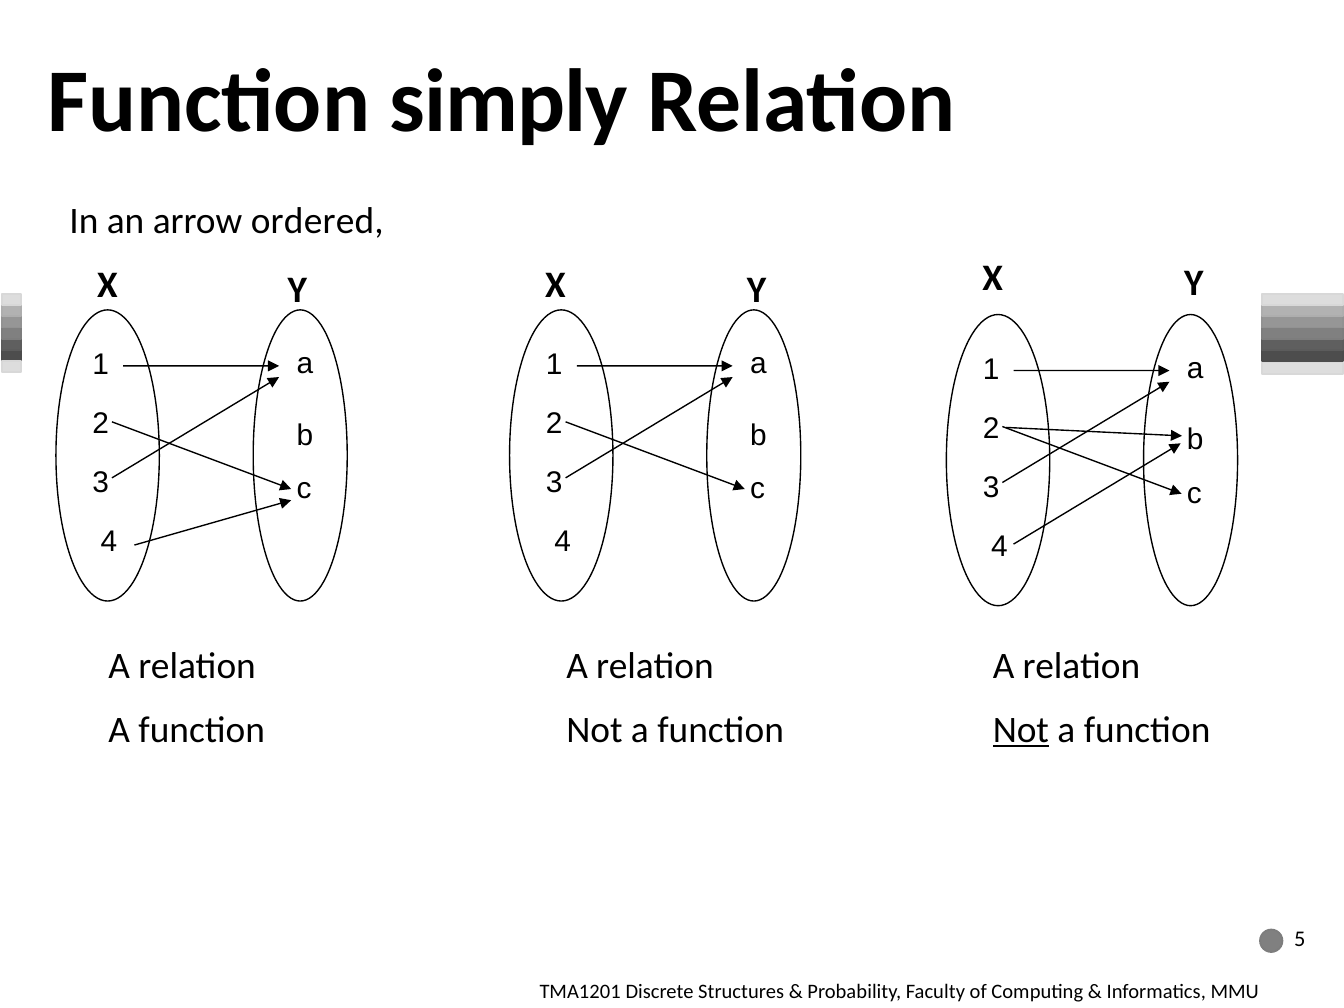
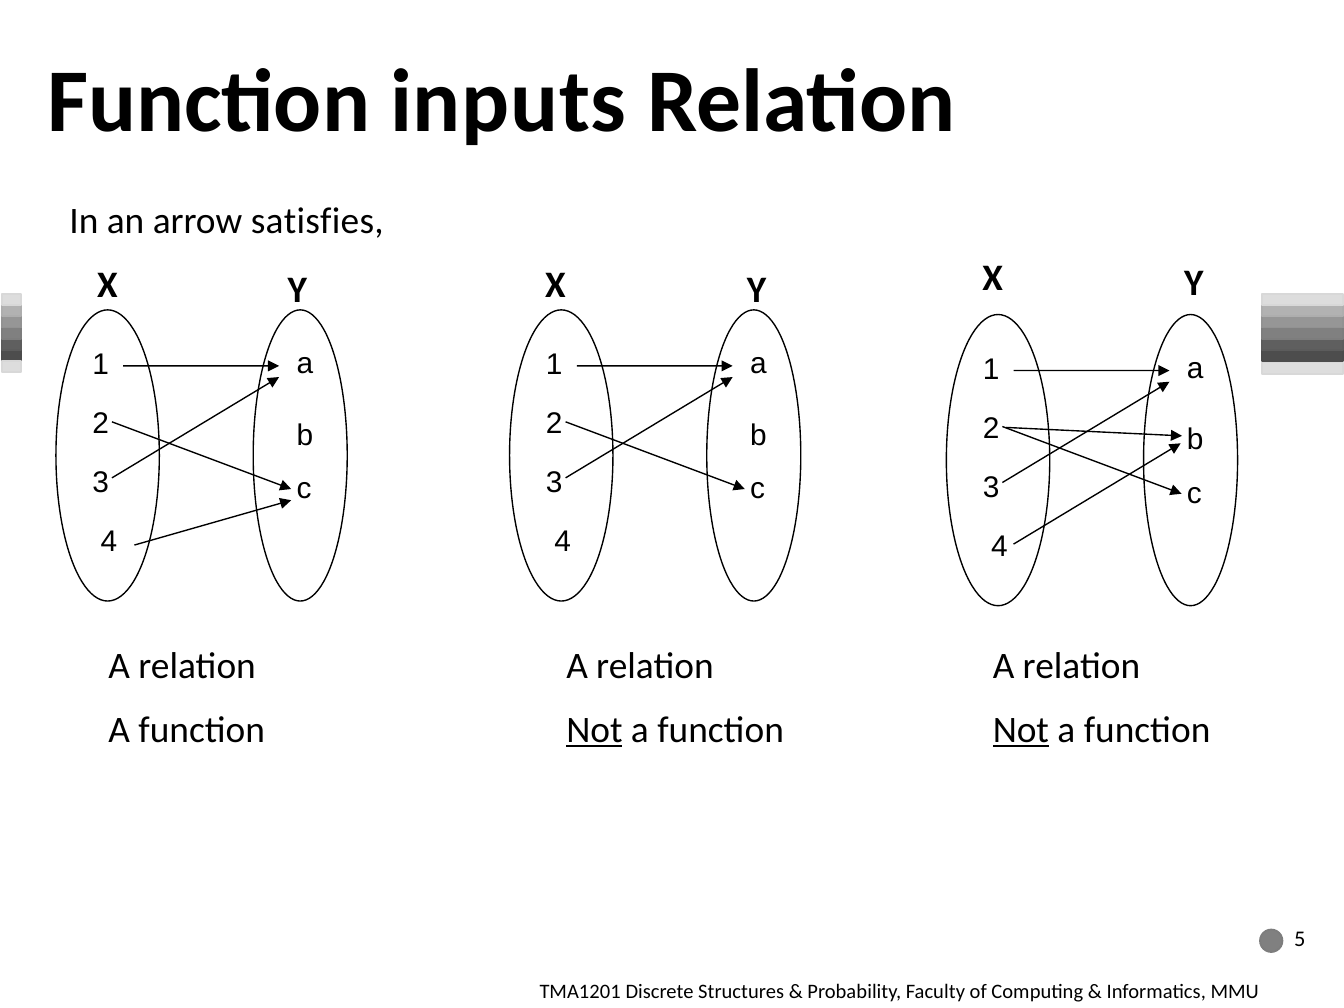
simply: simply -> inputs (508, 101)
ordered: ordered -> satisfies (317, 221)
Not underline: none -> present (594, 730)
